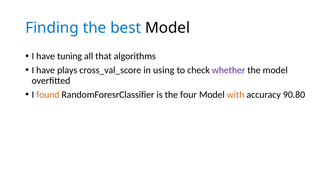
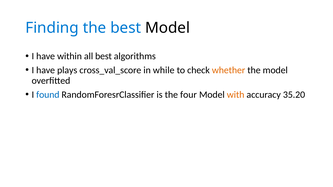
tuning: tuning -> within (69, 56)
all that: that -> best (104, 56)
using: using -> while (164, 70)
whether colour: purple -> orange (229, 70)
found colour: orange -> blue (48, 95)
90.80: 90.80 -> 35.20 (294, 95)
